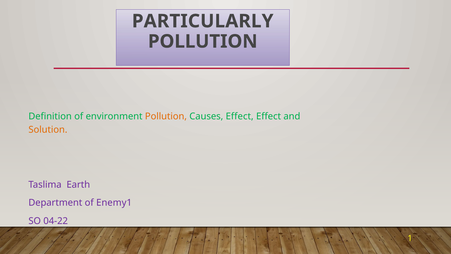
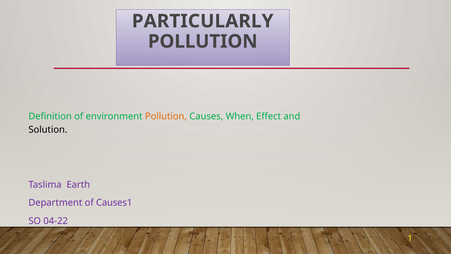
Causes Effect: Effect -> When (240, 116)
Solution colour: orange -> black (48, 130)
Enemy1: Enemy1 -> Causes1 (114, 203)
